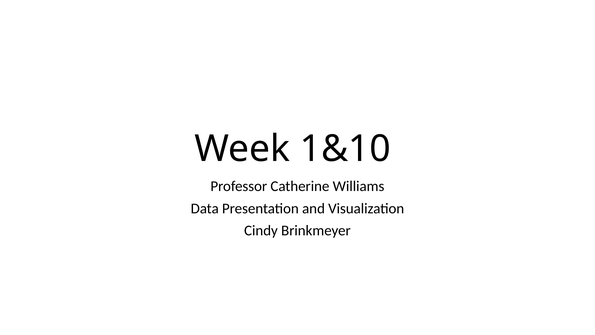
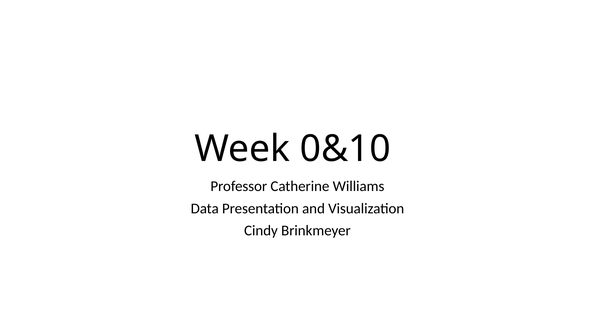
1&10: 1&10 -> 0&10 (345, 149)
